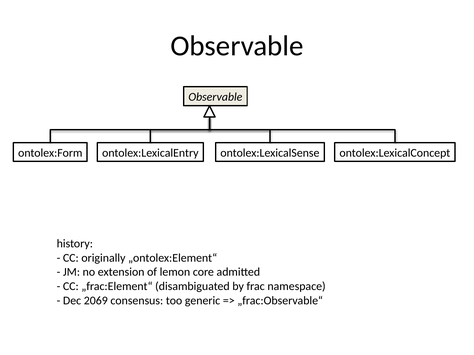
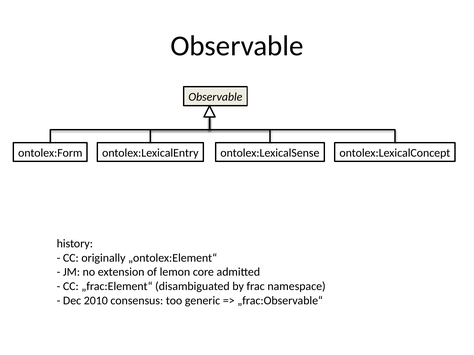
2069: 2069 -> 2010 (96, 301)
